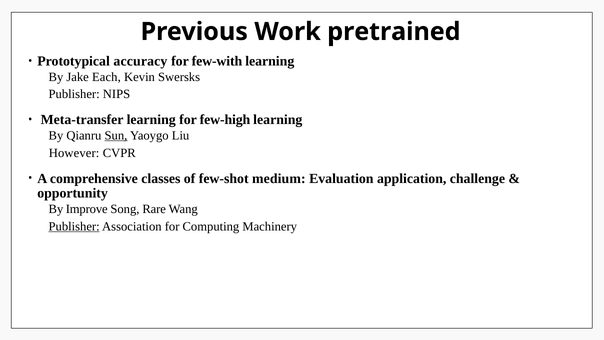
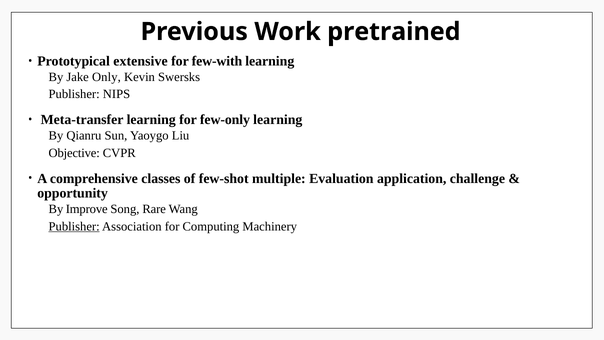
accuracy: accuracy -> extensive (140, 61)
Each: Each -> Only (106, 77)
few-high: few-high -> few-only (225, 120)
Sun underline: present -> none (116, 135)
However: However -> Objective (74, 153)
medium: medium -> multiple (279, 178)
